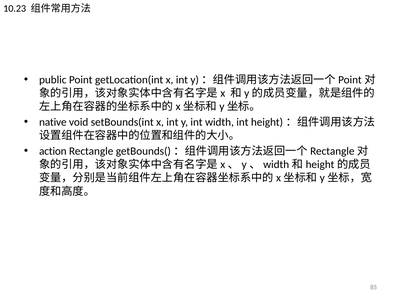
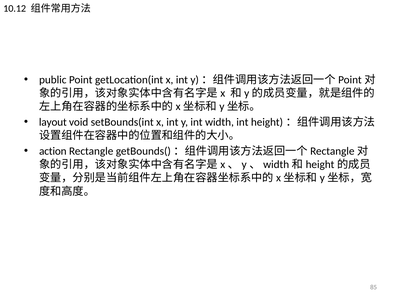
10.23: 10.23 -> 10.12 (15, 9)
native: native -> layout (53, 122)
